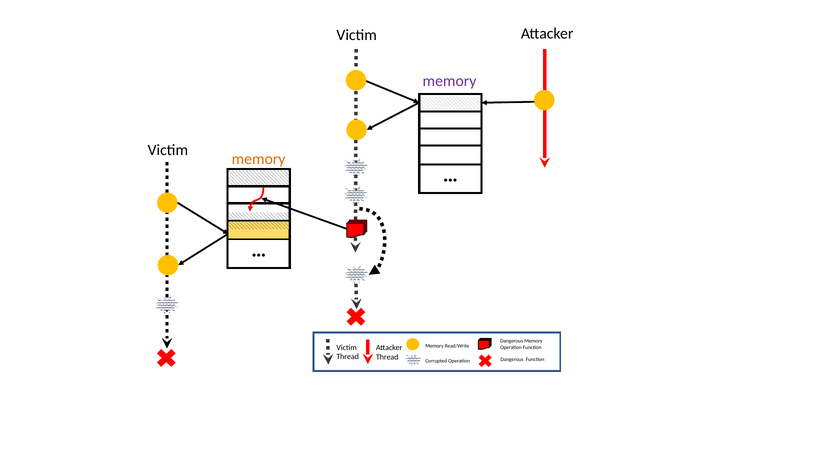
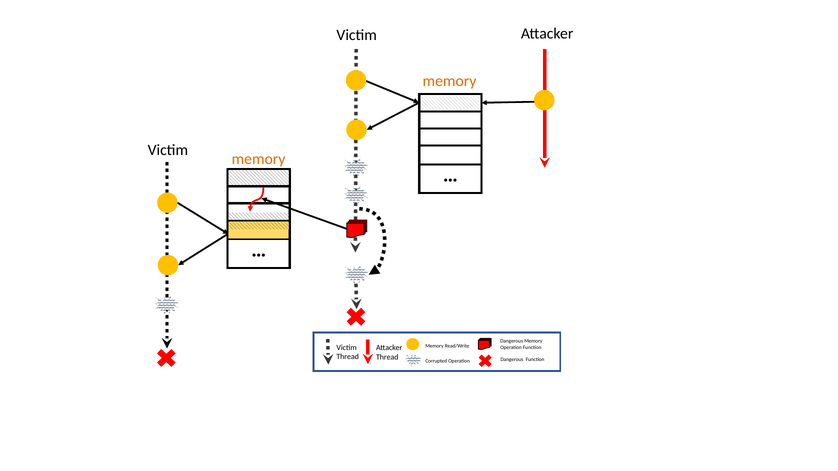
memory colour: purple -> orange (449, 81)
